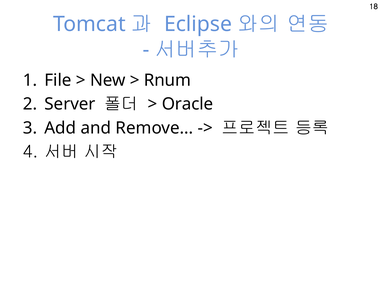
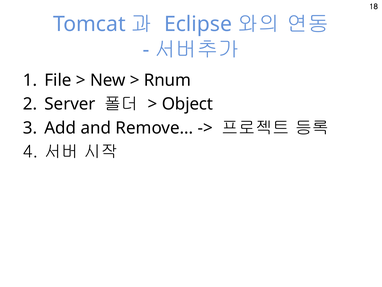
Oracle: Oracle -> Object (187, 104)
